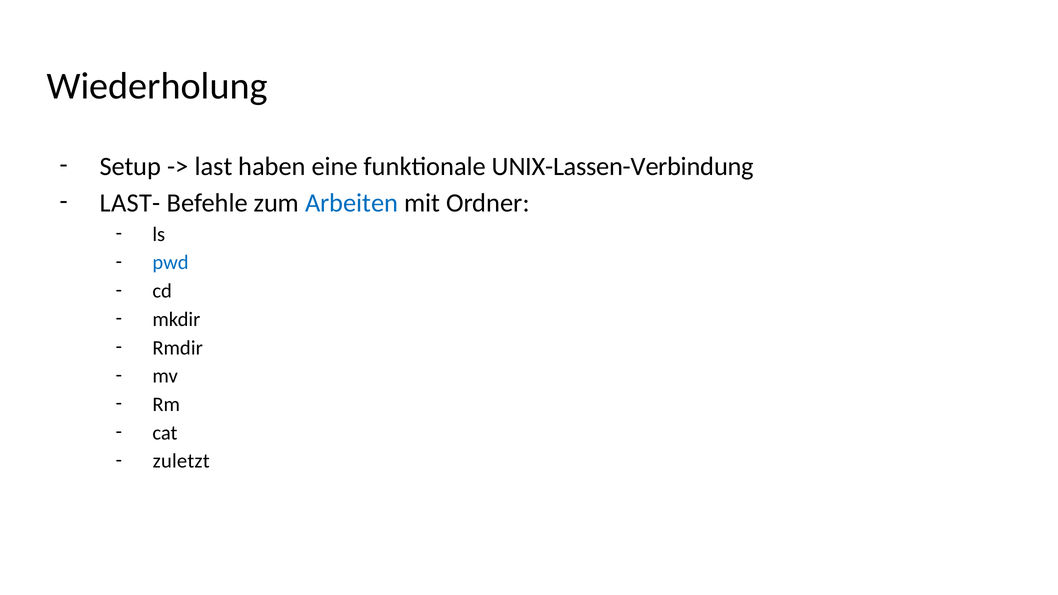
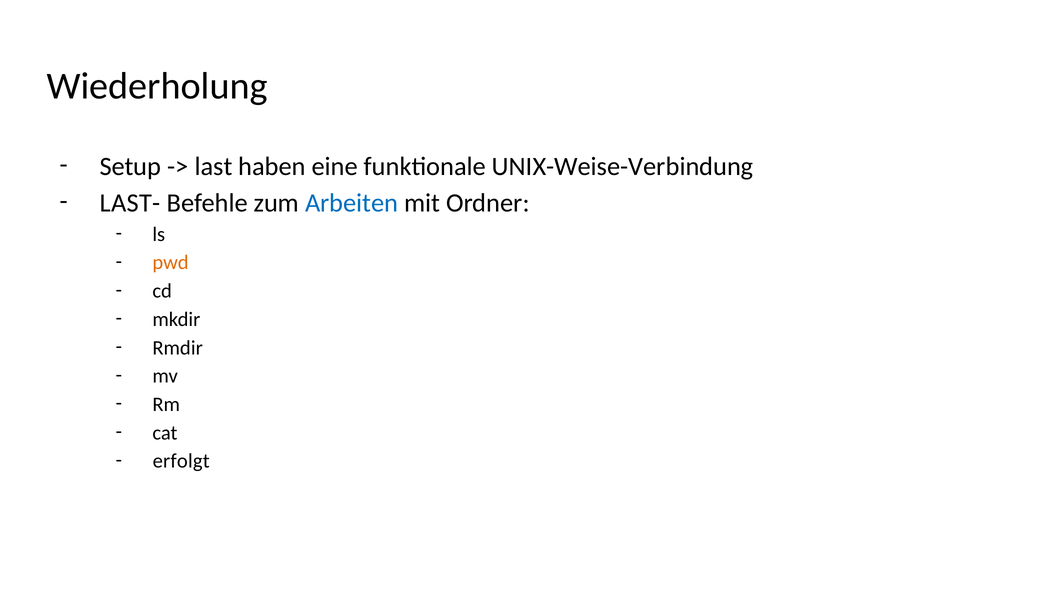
UNIX-Lassen-Verbindung: UNIX-Lassen-Verbindung -> UNIX-Weise-Verbindung (623, 166)
pwd colour: blue -> orange (171, 263)
zuletzt: zuletzt -> erfolgt (181, 461)
